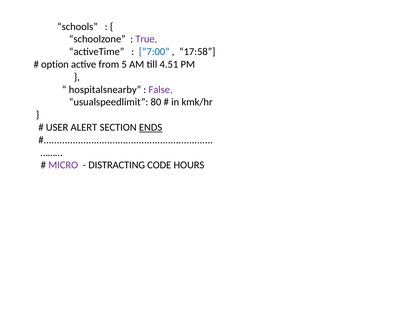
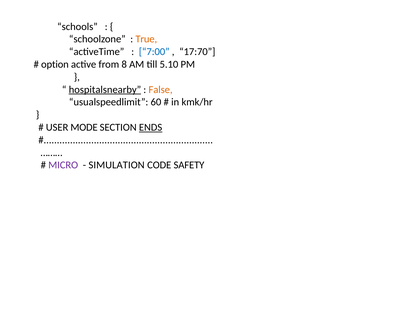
True colour: purple -> orange (146, 39)
17:58: 17:58 -> 17:70 (197, 52)
5: 5 -> 8 (124, 64)
4.51: 4.51 -> 5.10 (169, 64)
hospitalsnearby underline: none -> present (105, 90)
False colour: purple -> orange (161, 90)
80: 80 -> 60 (156, 102)
ALERT: ALERT -> MODE (84, 127)
DISTRACTING: DISTRACTING -> SIMULATION (117, 165)
HOURS: HOURS -> SAFETY (189, 165)
